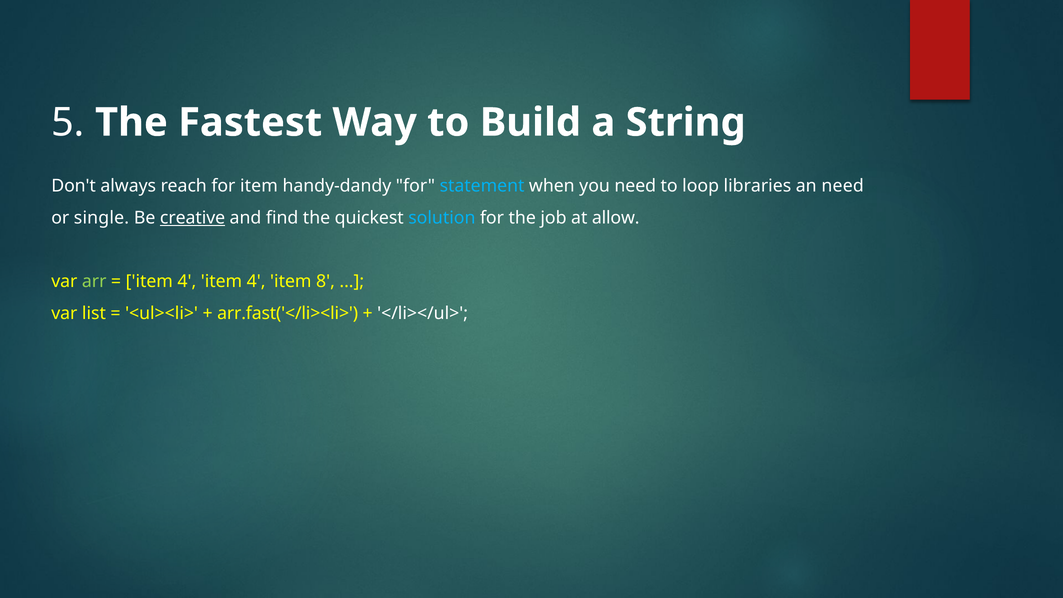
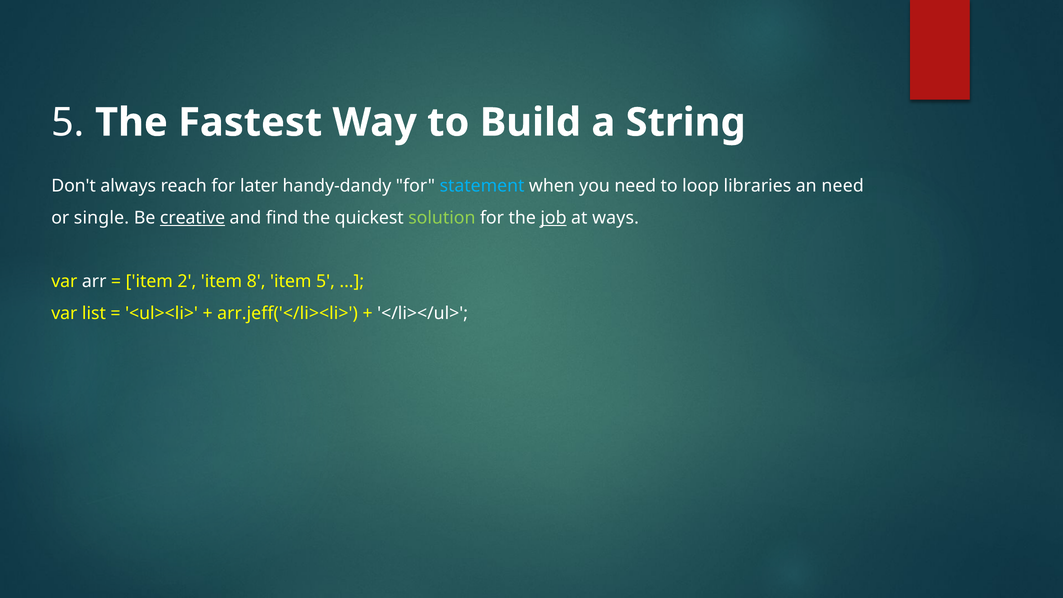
for item: item -> later (259, 186)
solution colour: light blue -> light green (442, 218)
job underline: none -> present (553, 218)
allow: allow -> ways (616, 218)
arr colour: light green -> white (94, 282)
4: 4 -> 2 (187, 282)
4: 4 -> 8 (256, 282)
item 8: 8 -> 5 (325, 282)
arr.fast('</li><li>: arr.fast('</li><li> -> arr.jeff('</li><li> (288, 313)
